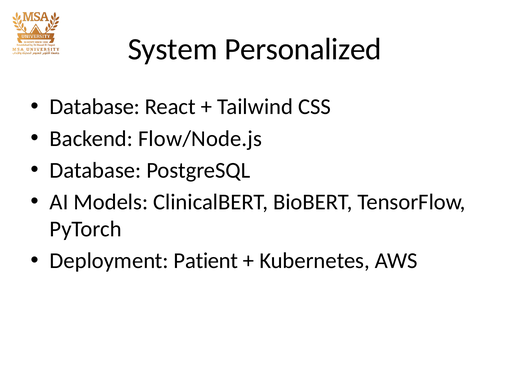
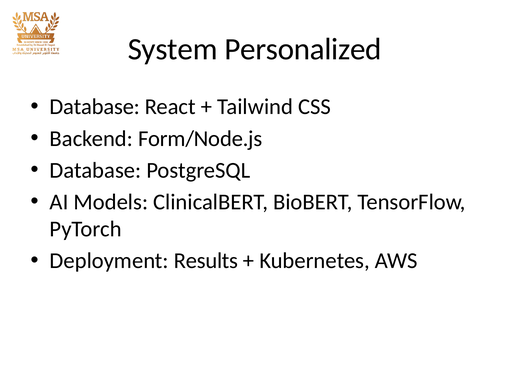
Flow/Node.js: Flow/Node.js -> Form/Node.js (200, 138)
Patient: Patient -> Results (206, 261)
